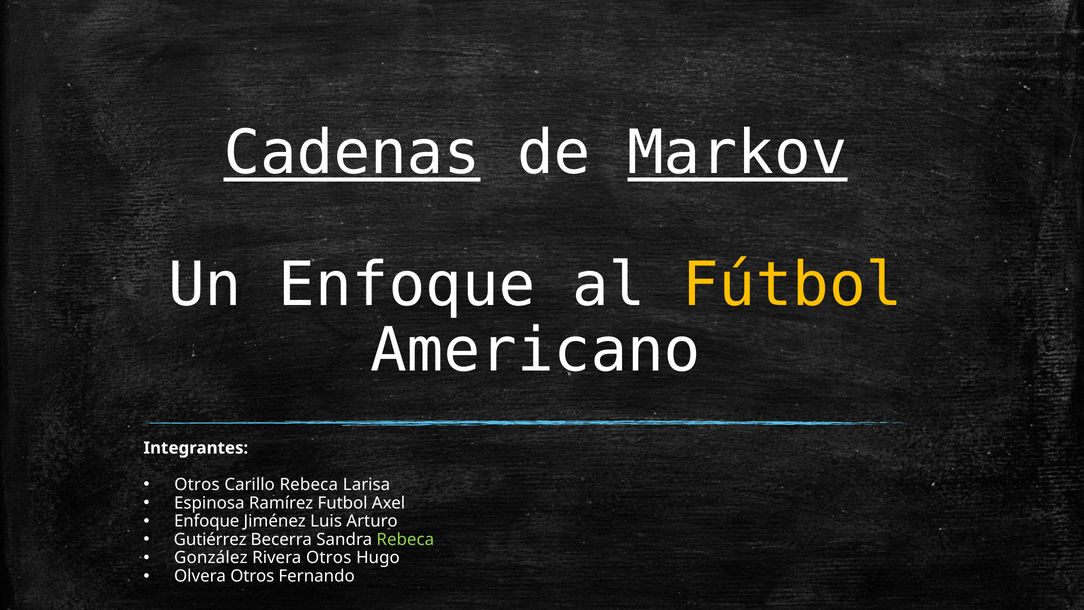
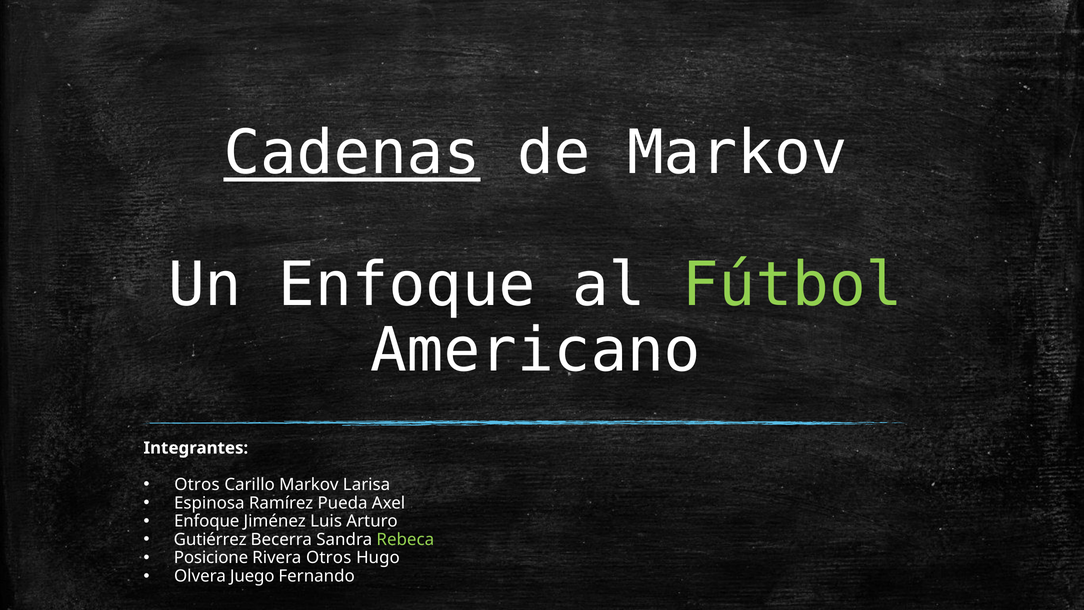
Markov underline: present -> none (737, 153)
Fútbol colour: yellow -> light green (792, 285)
Carillo Rebeca: Rebeca -> Markov (309, 485)
Futbol: Futbol -> Pueda (343, 503)
González: González -> Posicione (211, 558)
Olvera Otros: Otros -> Juego (252, 576)
